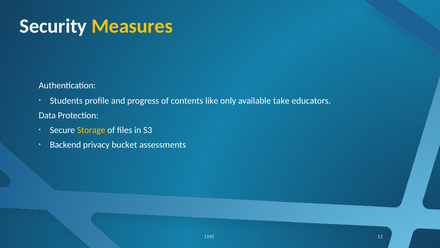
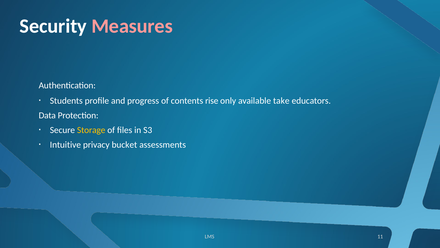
Measures colour: yellow -> pink (132, 26)
like: like -> rise (212, 101)
Backend: Backend -> Intuitive (65, 145)
